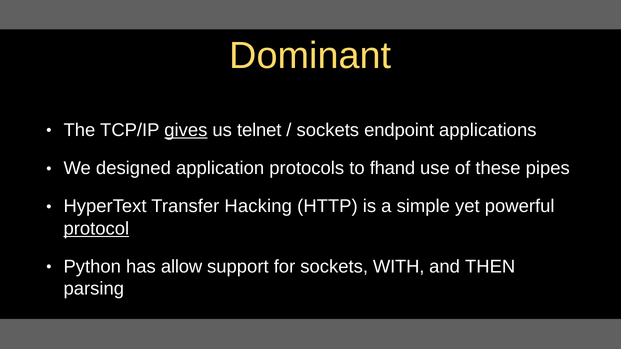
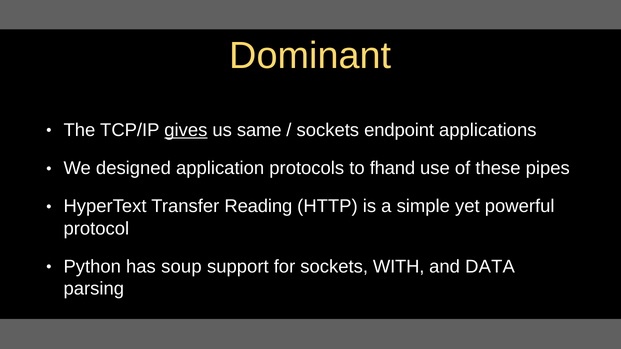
telnet: telnet -> same (259, 130)
Hacking: Hacking -> Reading (258, 207)
protocol underline: present -> none (96, 229)
allow: allow -> soup (181, 267)
THEN: THEN -> DATA (490, 267)
